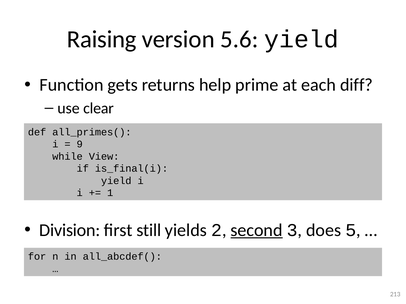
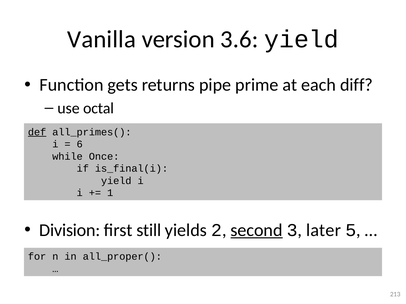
Raising: Raising -> Vanilla (102, 39)
5.6: 5.6 -> 3.6 (239, 39)
help: help -> pipe (215, 85)
clear: clear -> octal (99, 108)
def underline: none -> present (37, 132)
9: 9 -> 6 (80, 144)
View: View -> Once (104, 157)
does: does -> later (324, 230)
all_abcdef(: all_abcdef( -> all_proper( (122, 257)
